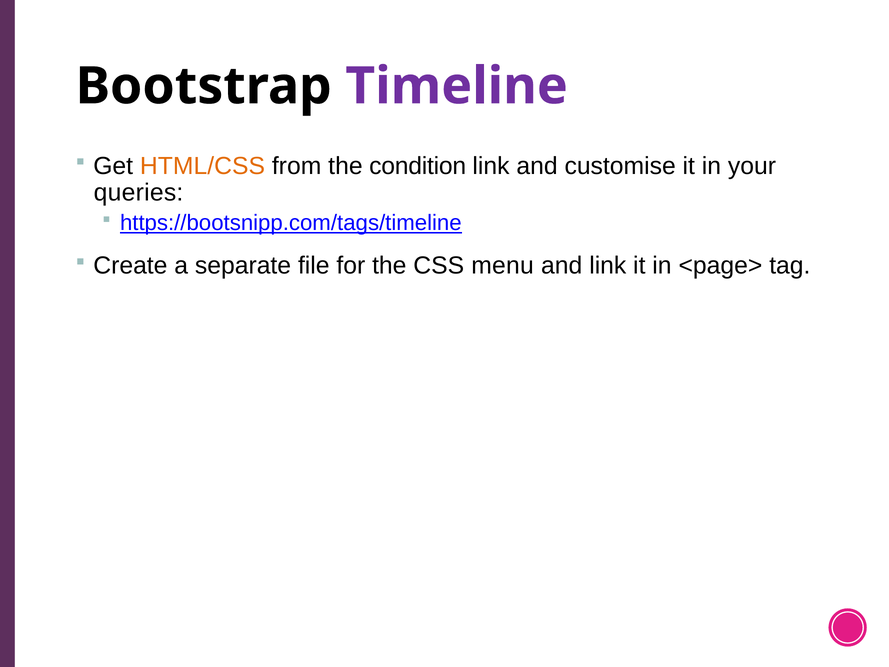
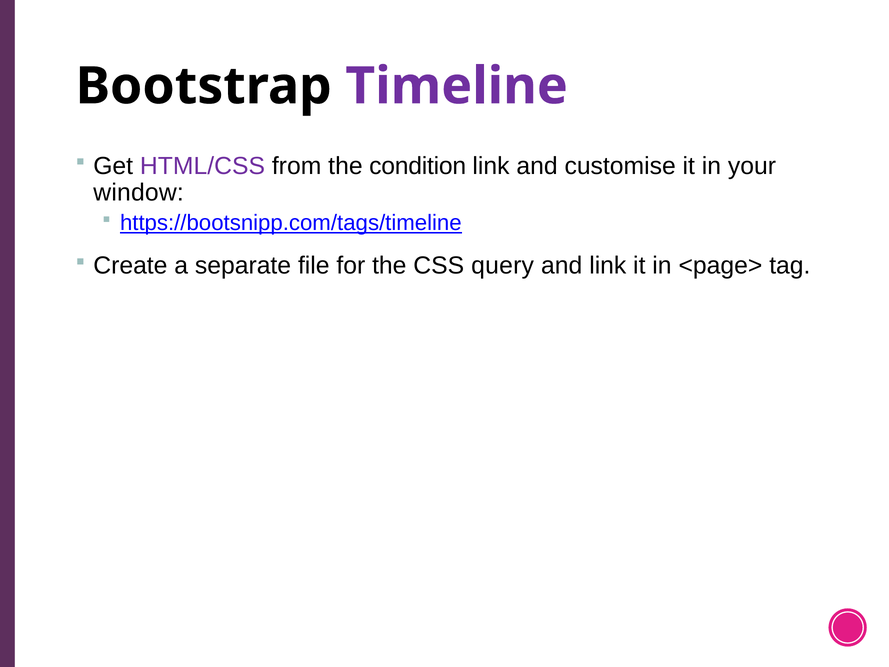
HTML/CSS colour: orange -> purple (202, 166)
queries: queries -> window (139, 192)
menu: menu -> query (503, 265)
